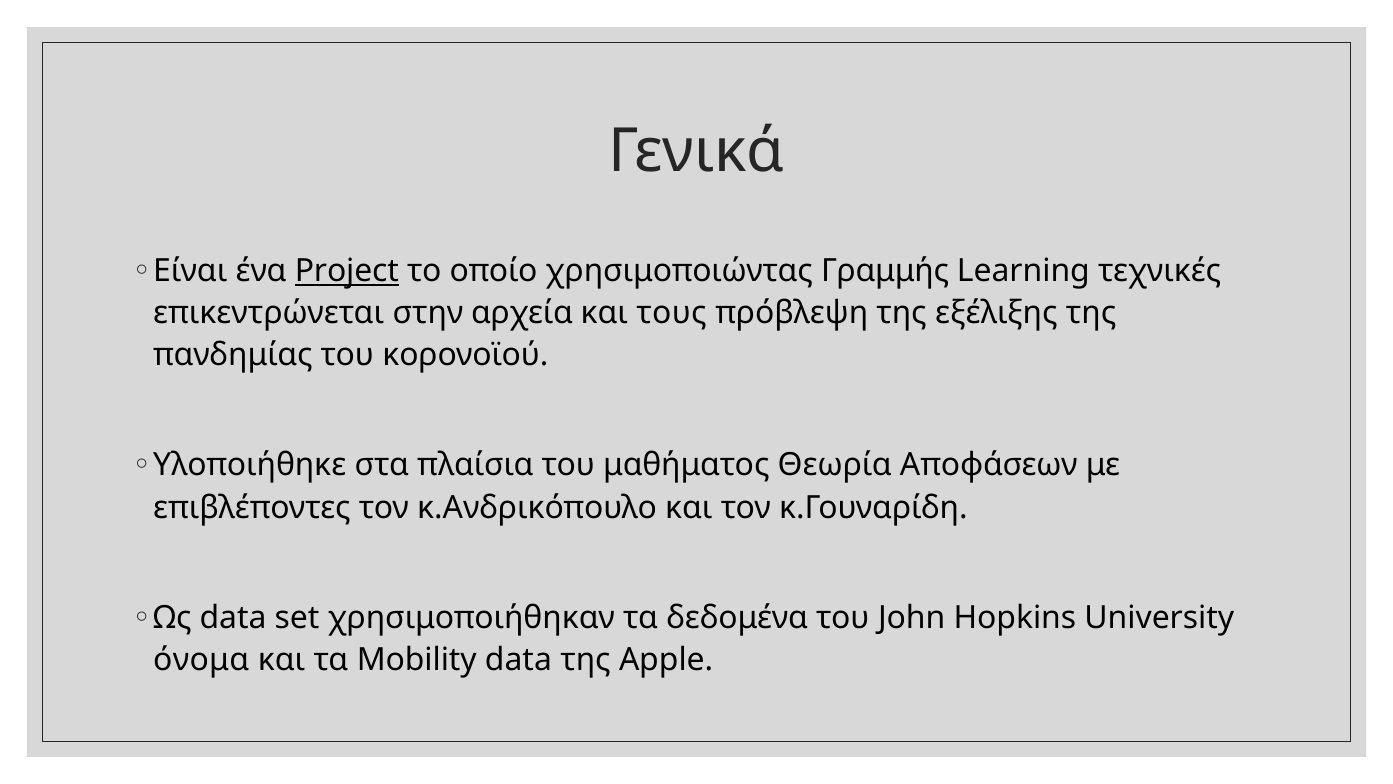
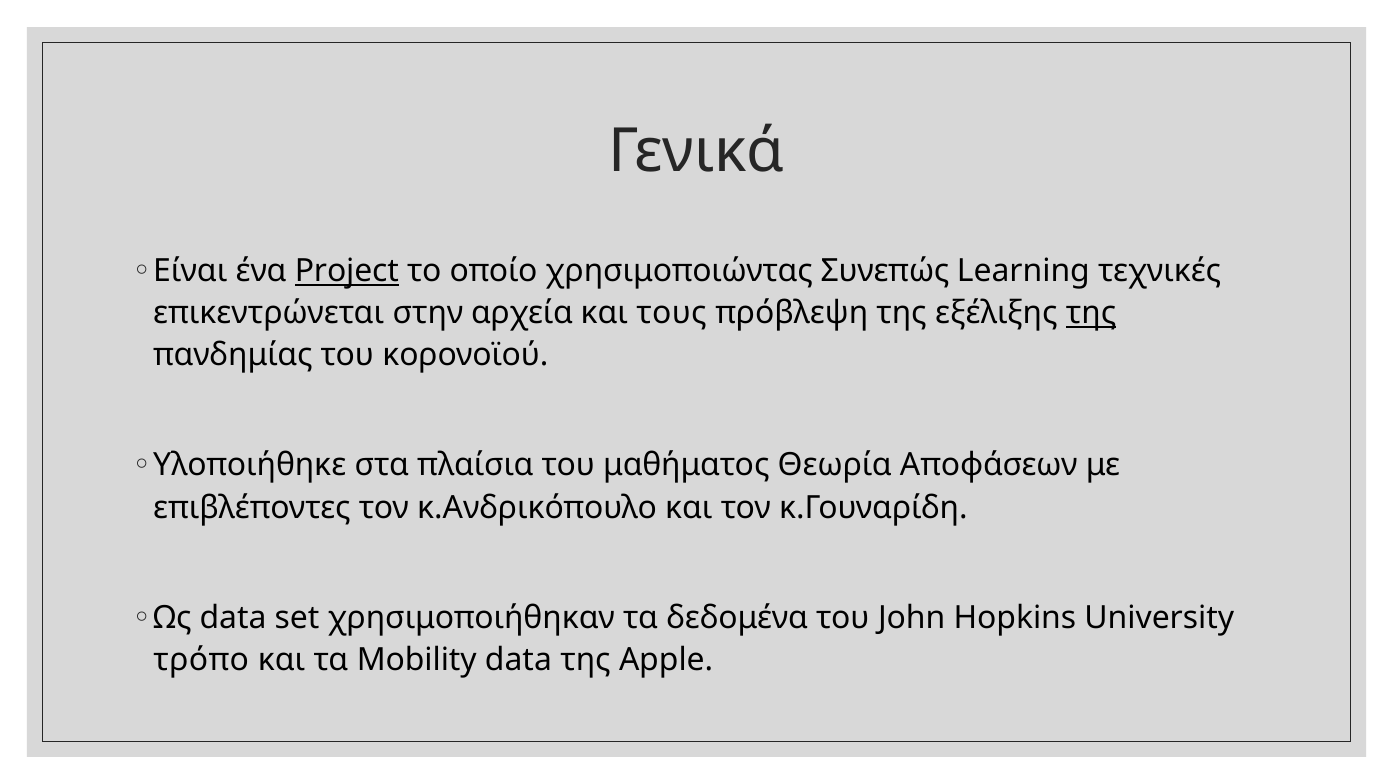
Γραμμής: Γραμμής -> Συνεπώς (885, 271)
της underline: none -> present (1091, 313)
όνομα: όνομα -> τρόπο (201, 660)
